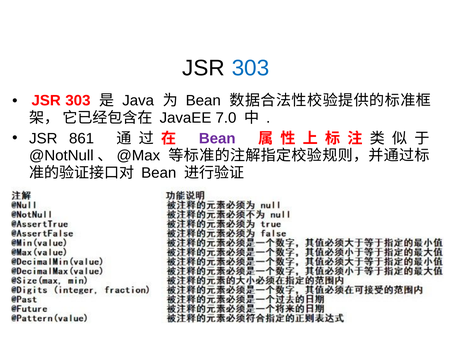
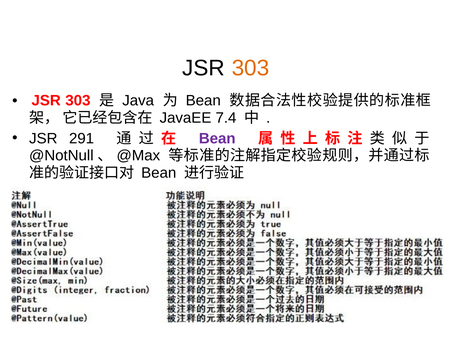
303 colour: blue -> orange (251, 68)
7.0: 7.0 -> 7.4 (226, 118)
861: 861 -> 291 (82, 139)
